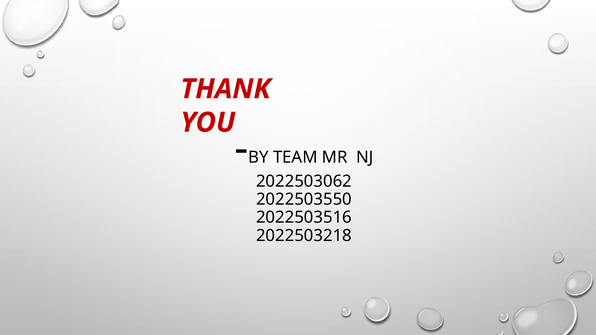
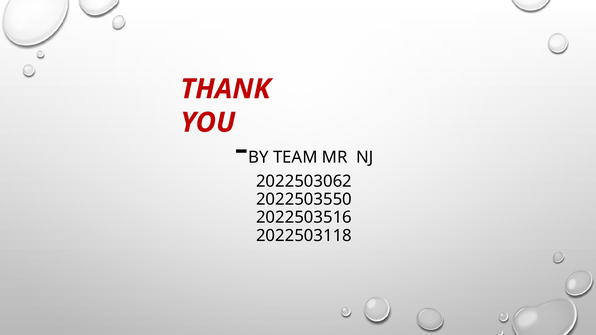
2022503218: 2022503218 -> 2022503118 (304, 236)
